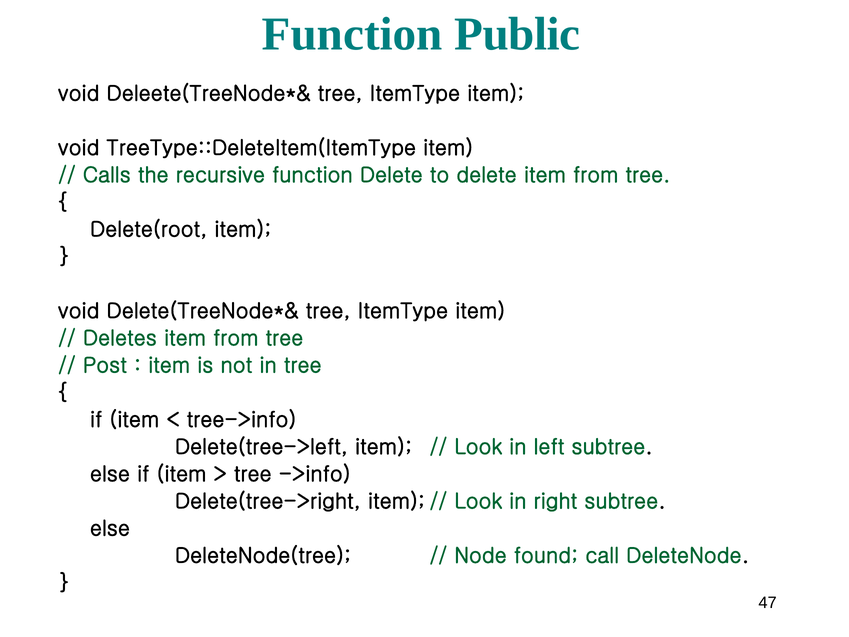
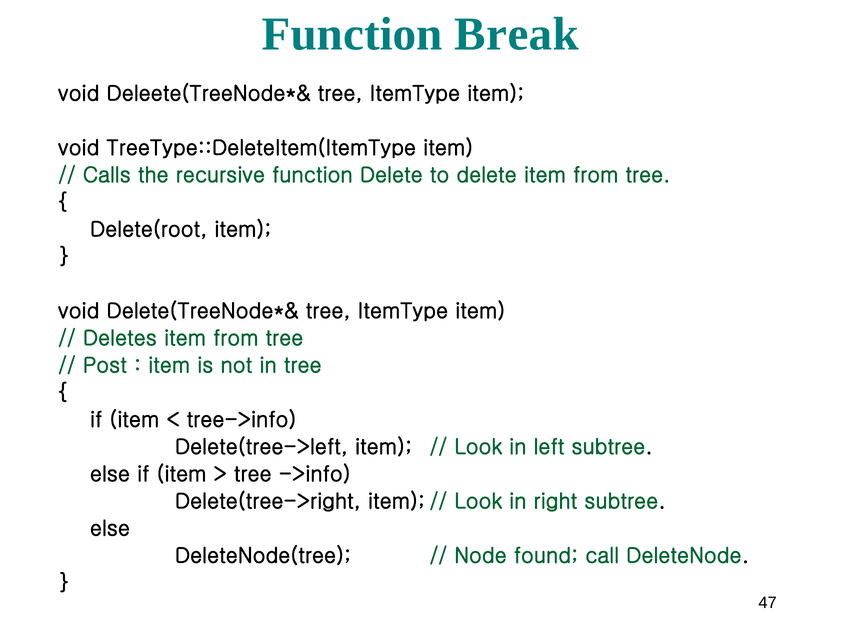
Public: Public -> Break (517, 34)
